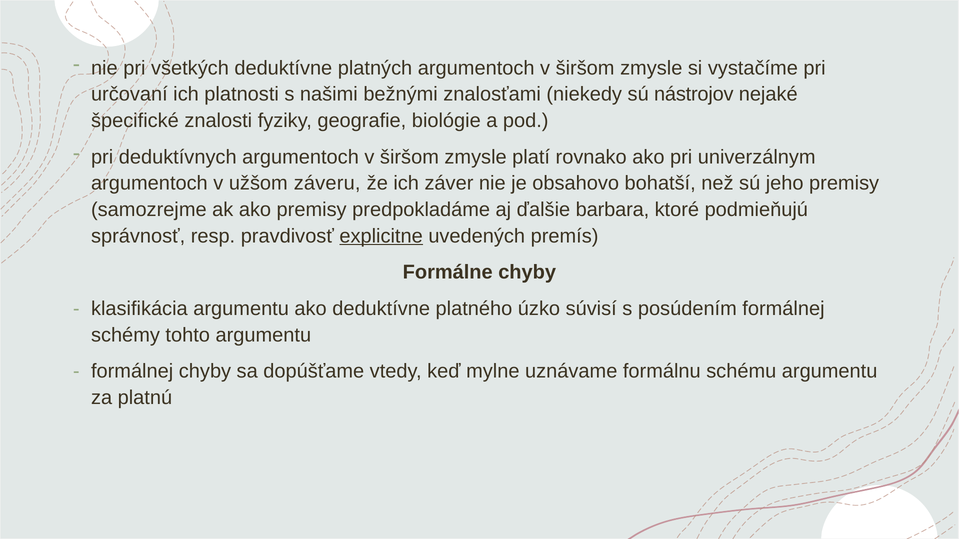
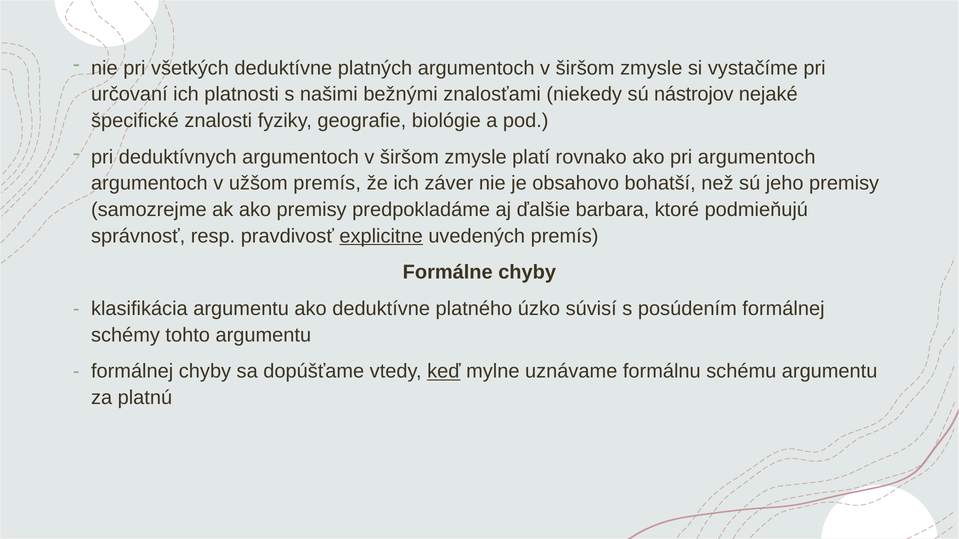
pri univerzálnym: univerzálnym -> argumentoch (757, 157)
užšom záveru: záveru -> premís (327, 183)
keď underline: none -> present (444, 372)
